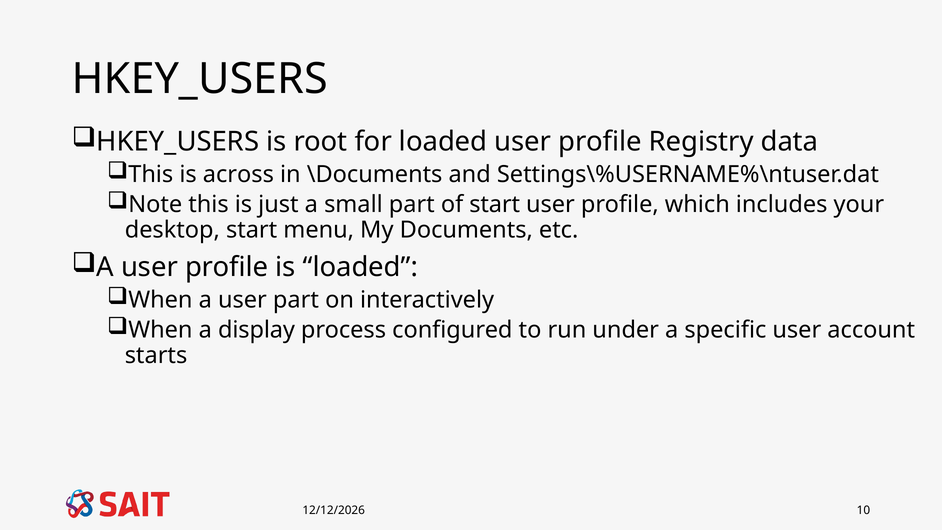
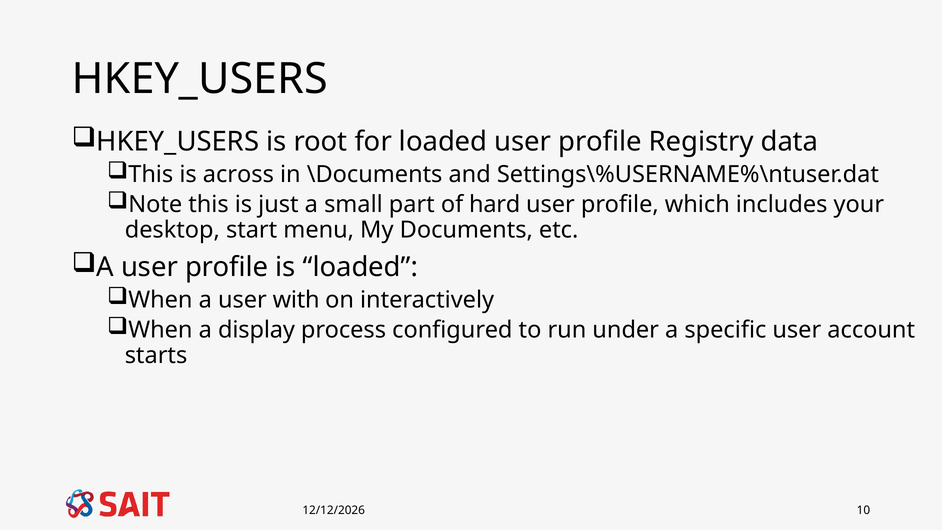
of start: start -> hard (495, 205)
user part: part -> with (296, 300)
